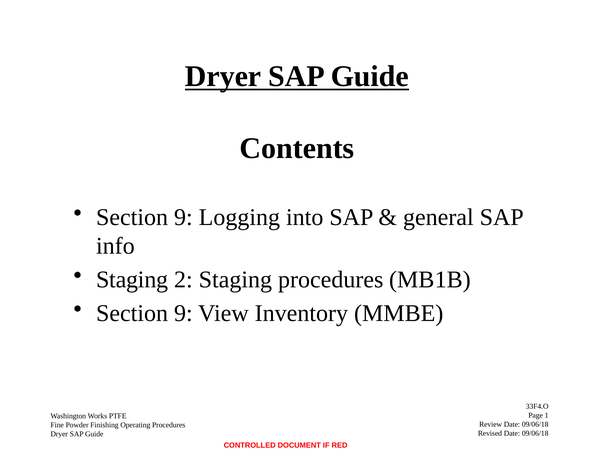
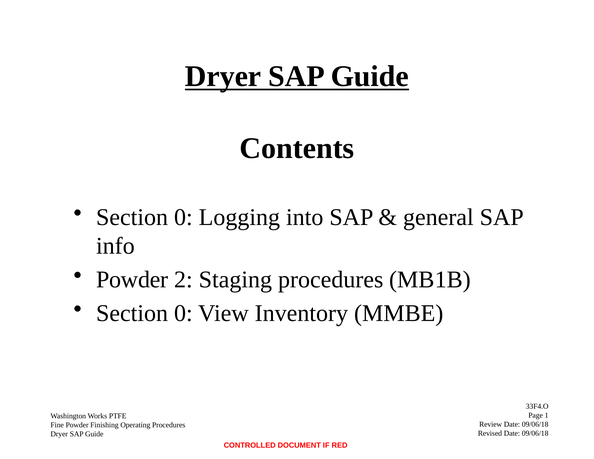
9: 9 -> 0 (183, 217)
Staging: Staging -> Powder (132, 280)
9: 9 -> 0 (183, 313)
